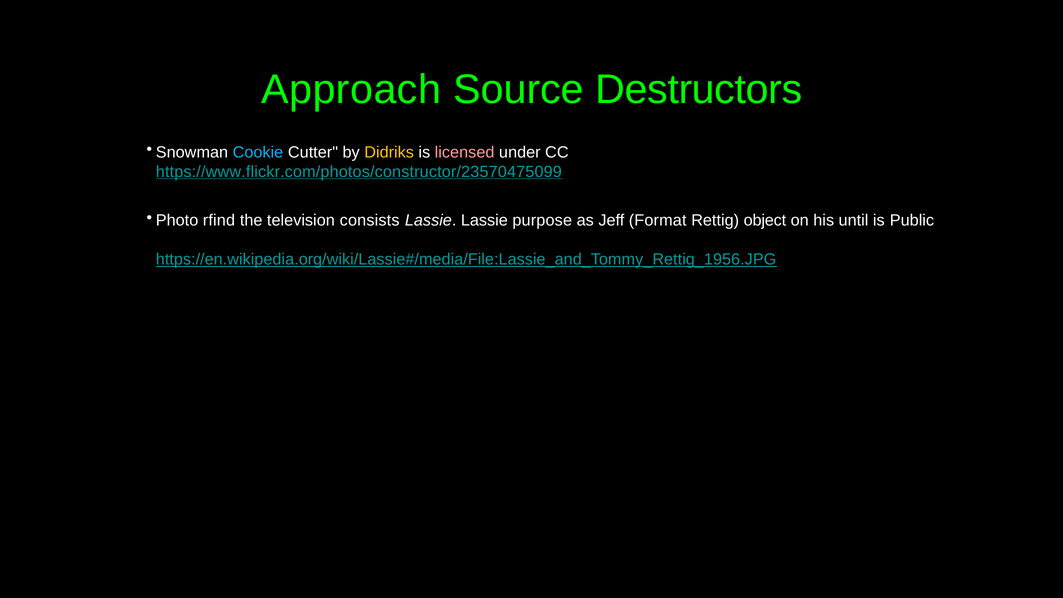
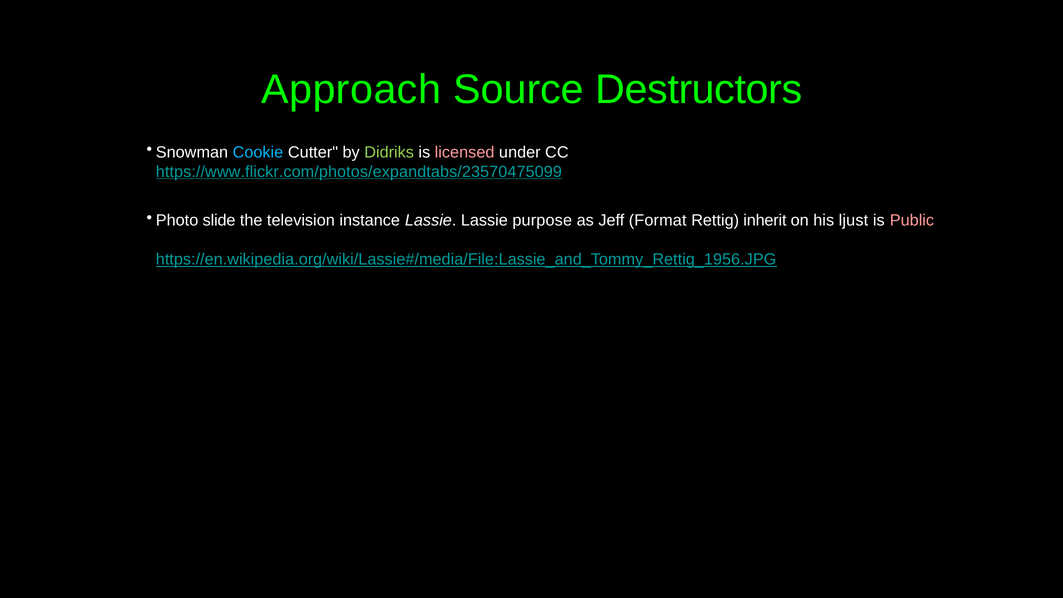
Didriks colour: yellow -> light green (389, 152)
https://www.flickr.com/photos/constructor/23570475099: https://www.flickr.com/photos/constructor/23570475099 -> https://www.flickr.com/photos/expandtabs/23570475099 (359, 172)
rfind: rfind -> slide (219, 220)
consists: consists -> instance (370, 220)
object: object -> inherit (765, 220)
until: until -> ljust (853, 220)
Public colour: white -> pink (912, 220)
